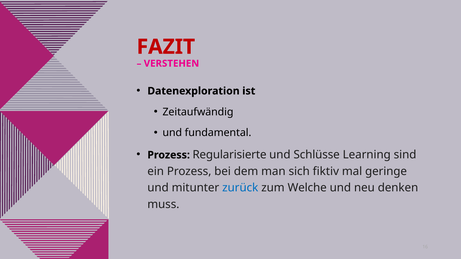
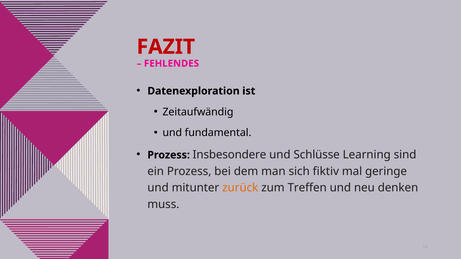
VERSTEHEN: VERSTEHEN -> FEHLENDES (171, 64)
Regularisierte: Regularisierte -> Insbesondere (229, 155)
zurück colour: blue -> orange (240, 188)
Welche: Welche -> Treffen (307, 188)
